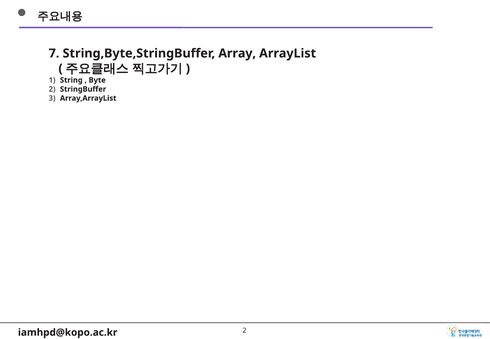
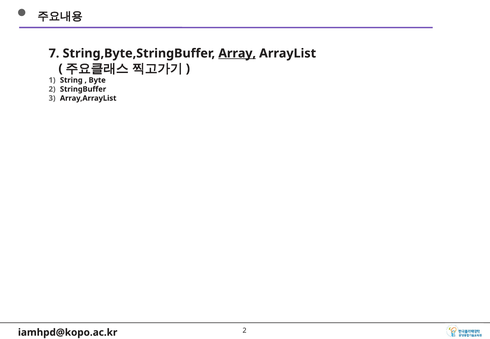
Array underline: none -> present (237, 53)
